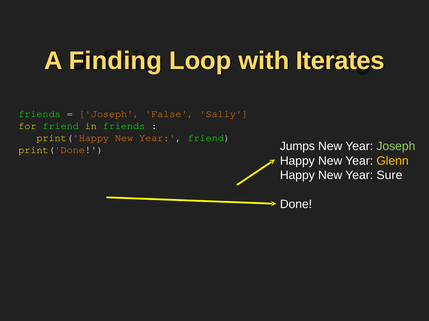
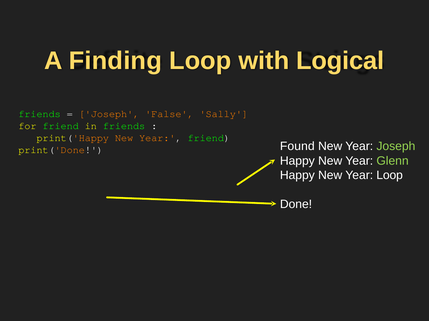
Iterates: Iterates -> Logical (340, 61)
Jumps: Jumps -> Found (297, 147)
Glenn colour: yellow -> light green (393, 161)
Year Sure: Sure -> Loop (390, 176)
